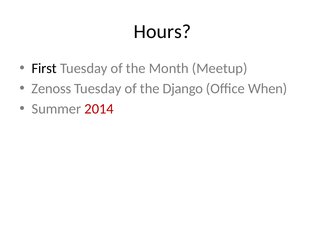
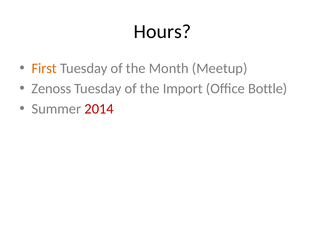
First colour: black -> orange (44, 68)
Django: Django -> Import (183, 88)
When: When -> Bottle (268, 88)
